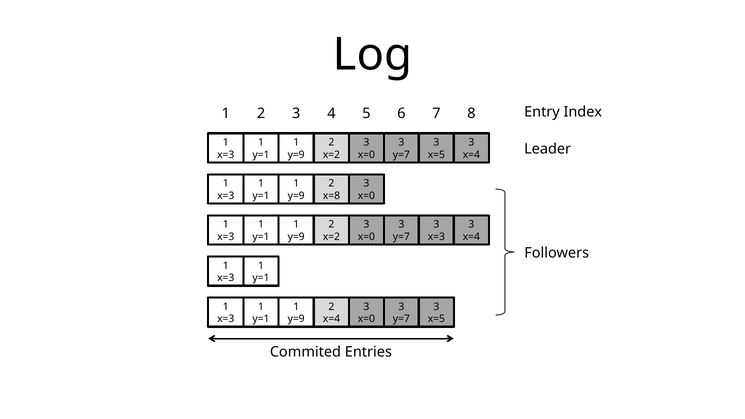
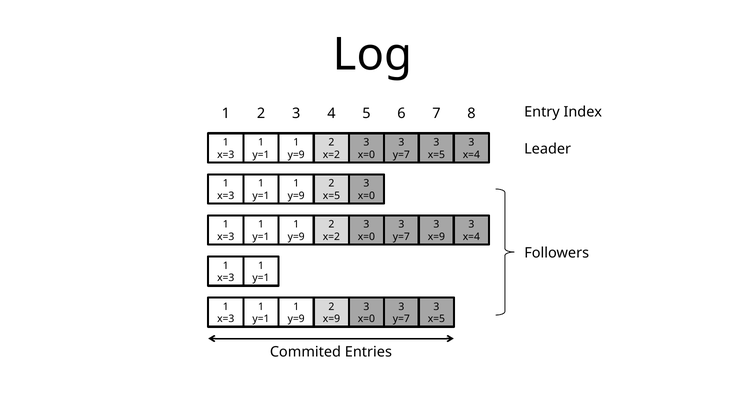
x=8: x=8 -> x=5 (331, 196)
x=3: x=3 -> x=9 (436, 237)
x=4: x=4 -> x=9 (331, 319)
